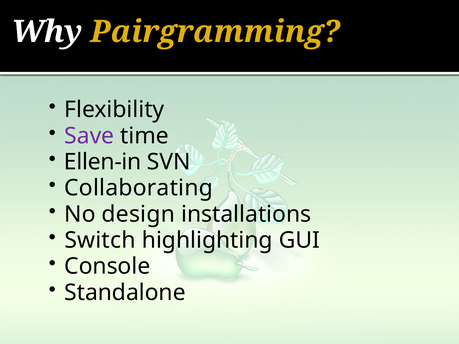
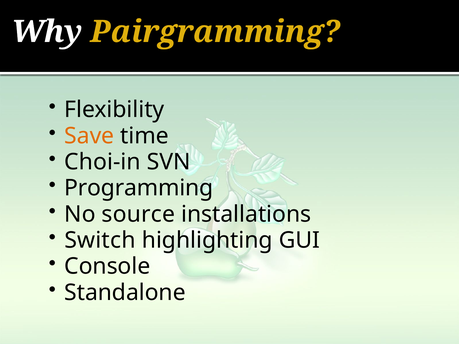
Save colour: purple -> orange (89, 136)
Ellen-in: Ellen-in -> Choi-in (103, 162)
Collaborating: Collaborating -> Programming (139, 188)
design: design -> source (138, 214)
